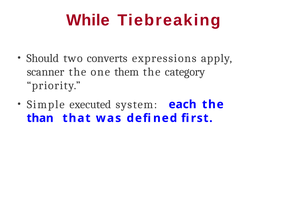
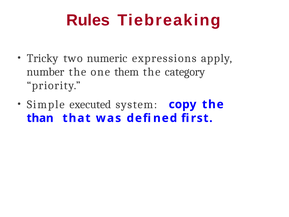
While: While -> Rules (88, 20)
Should: Should -> Tricky (43, 58)
converts: converts -> numeric (107, 58)
scanner: scanner -> number (46, 72)
each: each -> copy (183, 104)
